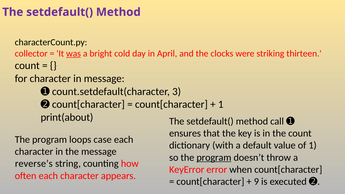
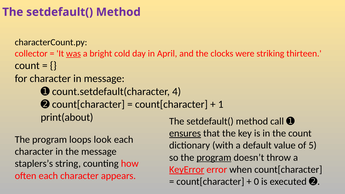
3: 3 -> 4 (177, 92)
ensures underline: none -> present (185, 133)
case: case -> look (103, 139)
of 1: 1 -> 5 (313, 145)
reverse’s: reverse’s -> staplers’s (34, 164)
KeyError underline: none -> present (187, 170)
9: 9 -> 0 (256, 182)
